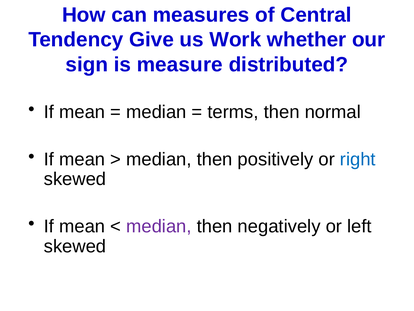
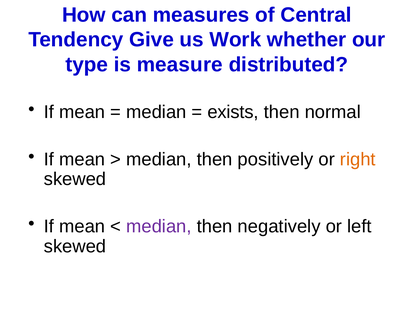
sign: sign -> type (87, 65)
terms: terms -> exists (233, 112)
right colour: blue -> orange (358, 159)
